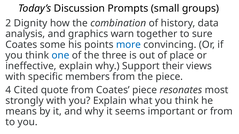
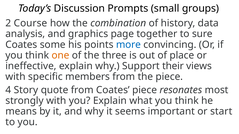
Dignity: Dignity -> Course (31, 23)
warn: warn -> page (122, 34)
one colour: blue -> orange (61, 55)
Cited: Cited -> Story (26, 90)
or from: from -> start (221, 112)
